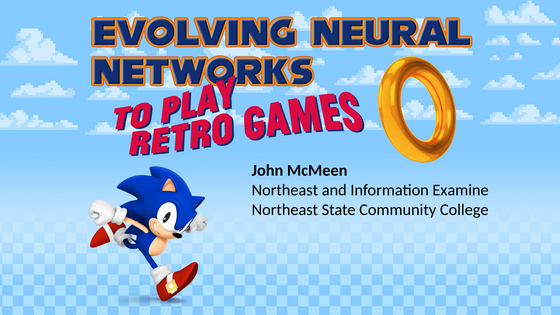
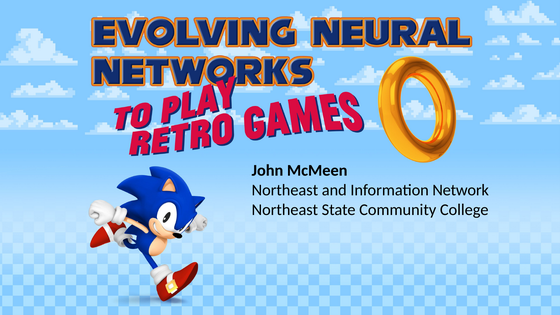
Examine: Examine -> Network (461, 190)
